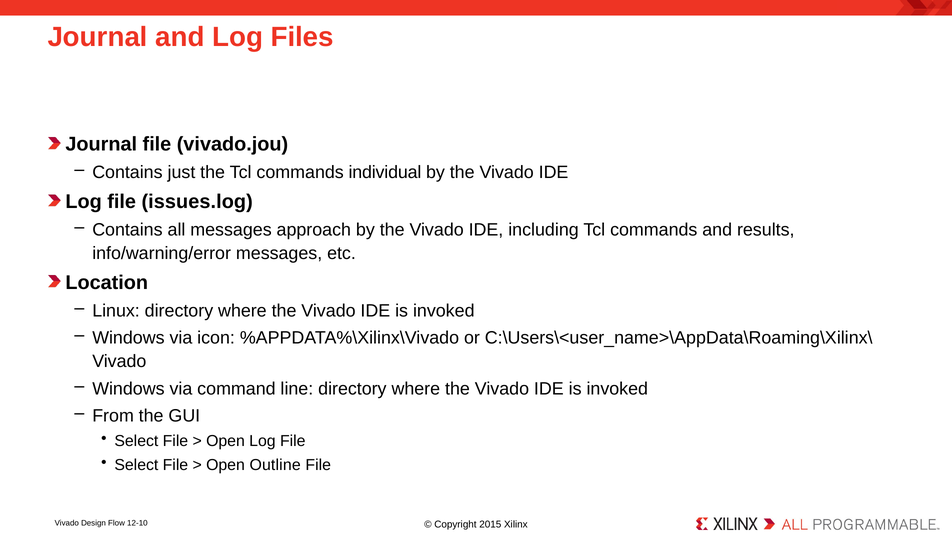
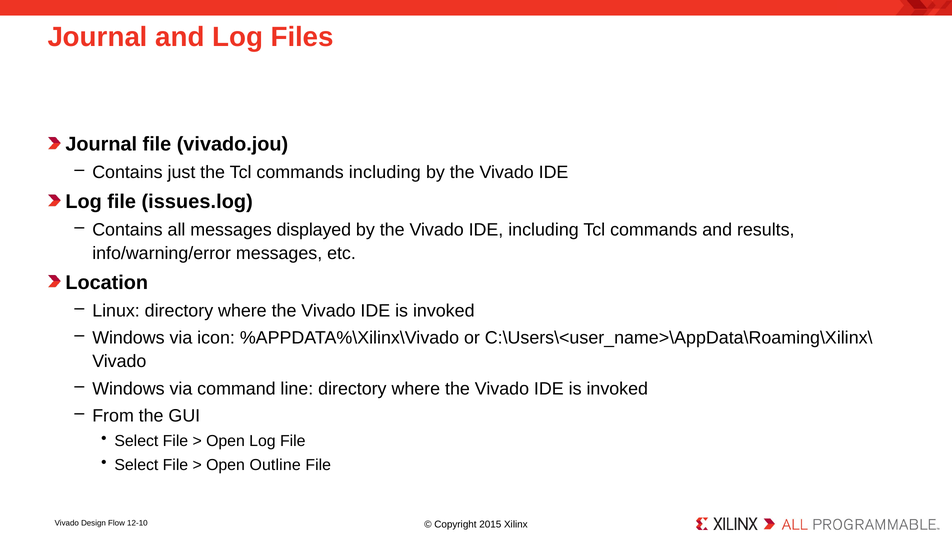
commands individual: individual -> including (385, 172)
approach: approach -> displayed (314, 230)
